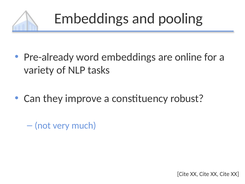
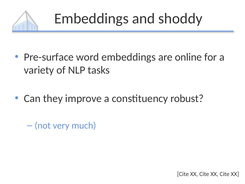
pooling: pooling -> shoddy (180, 18)
Pre-already: Pre-already -> Pre-surface (49, 57)
